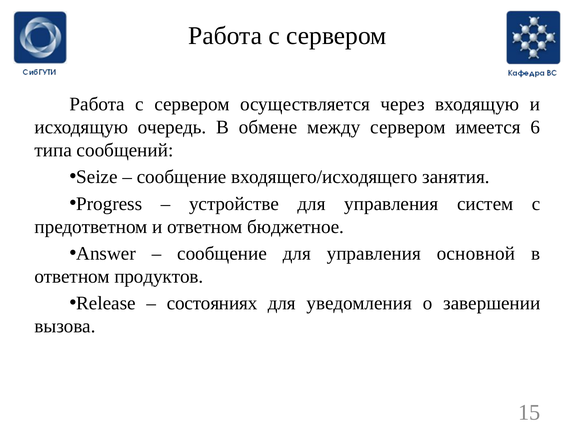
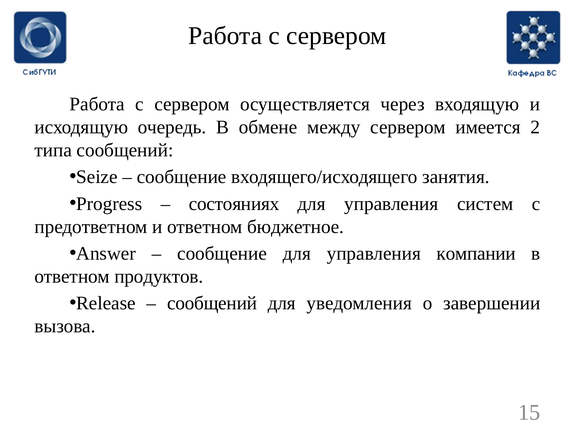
6: 6 -> 2 (535, 127)
устройстве: устройстве -> состояниях (234, 204)
основной: основной -> компании (476, 254)
состояниях: состояниях -> сообщений (212, 303)
